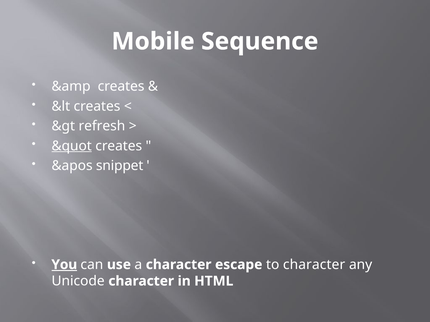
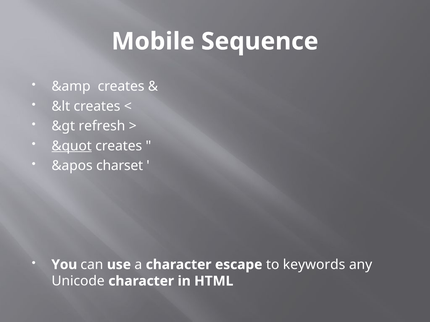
snippet: snippet -> charset (120, 166)
You underline: present -> none (64, 265)
to character: character -> keywords (314, 265)
